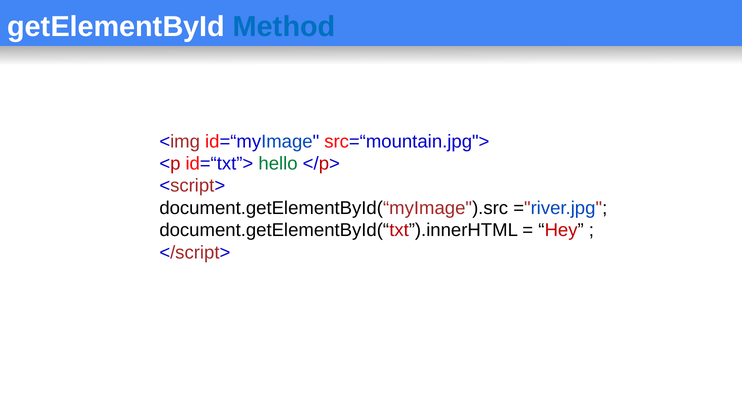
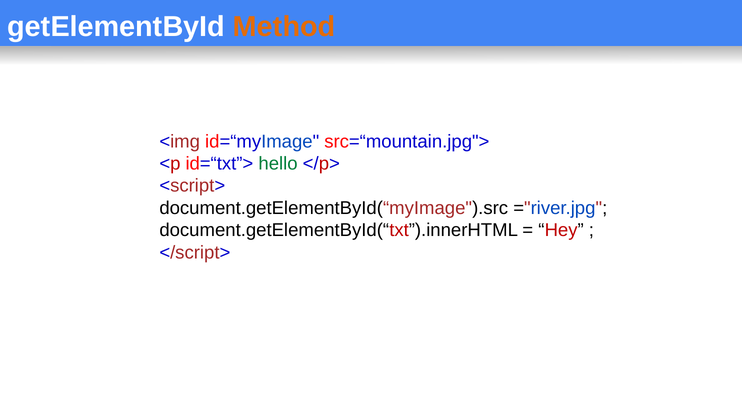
Method colour: blue -> orange (284, 27)
